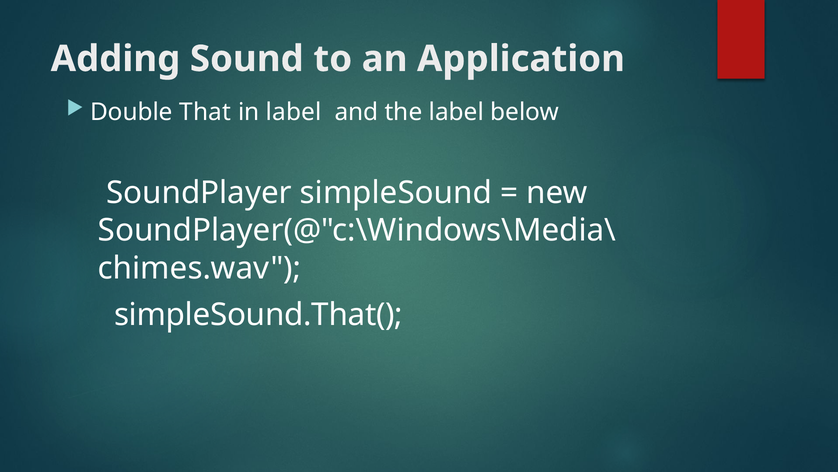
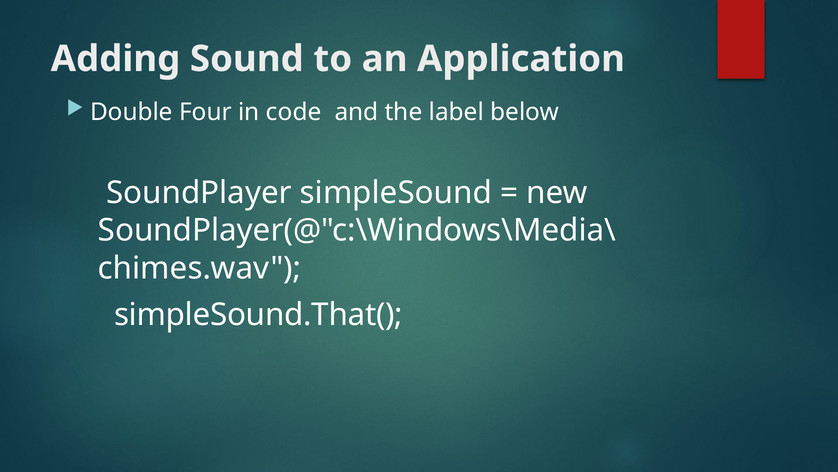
That: That -> Four (205, 112)
in label: label -> code (294, 112)
